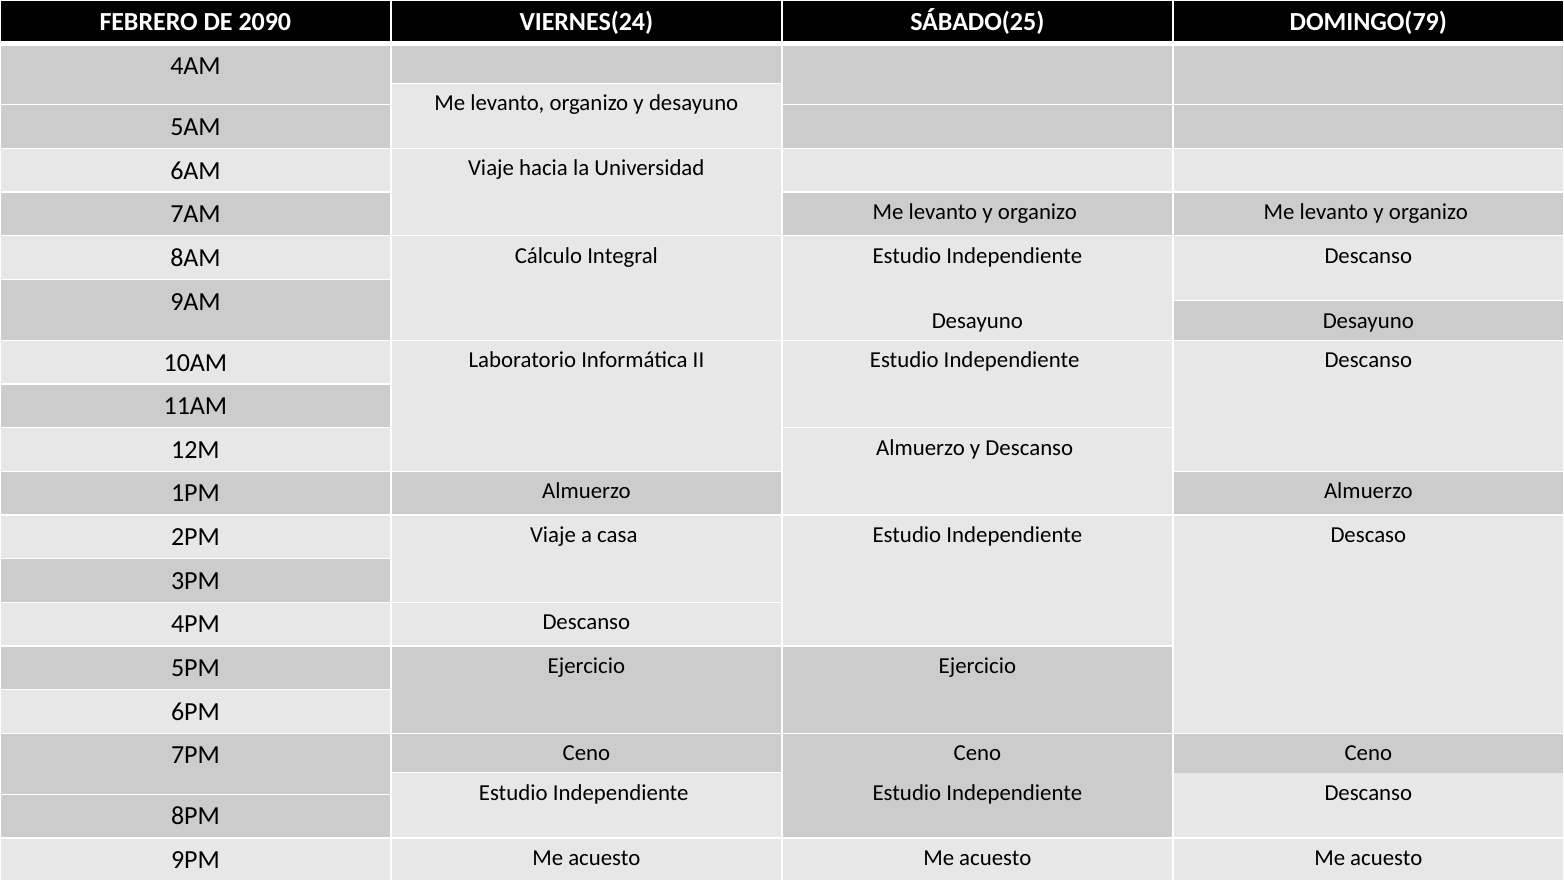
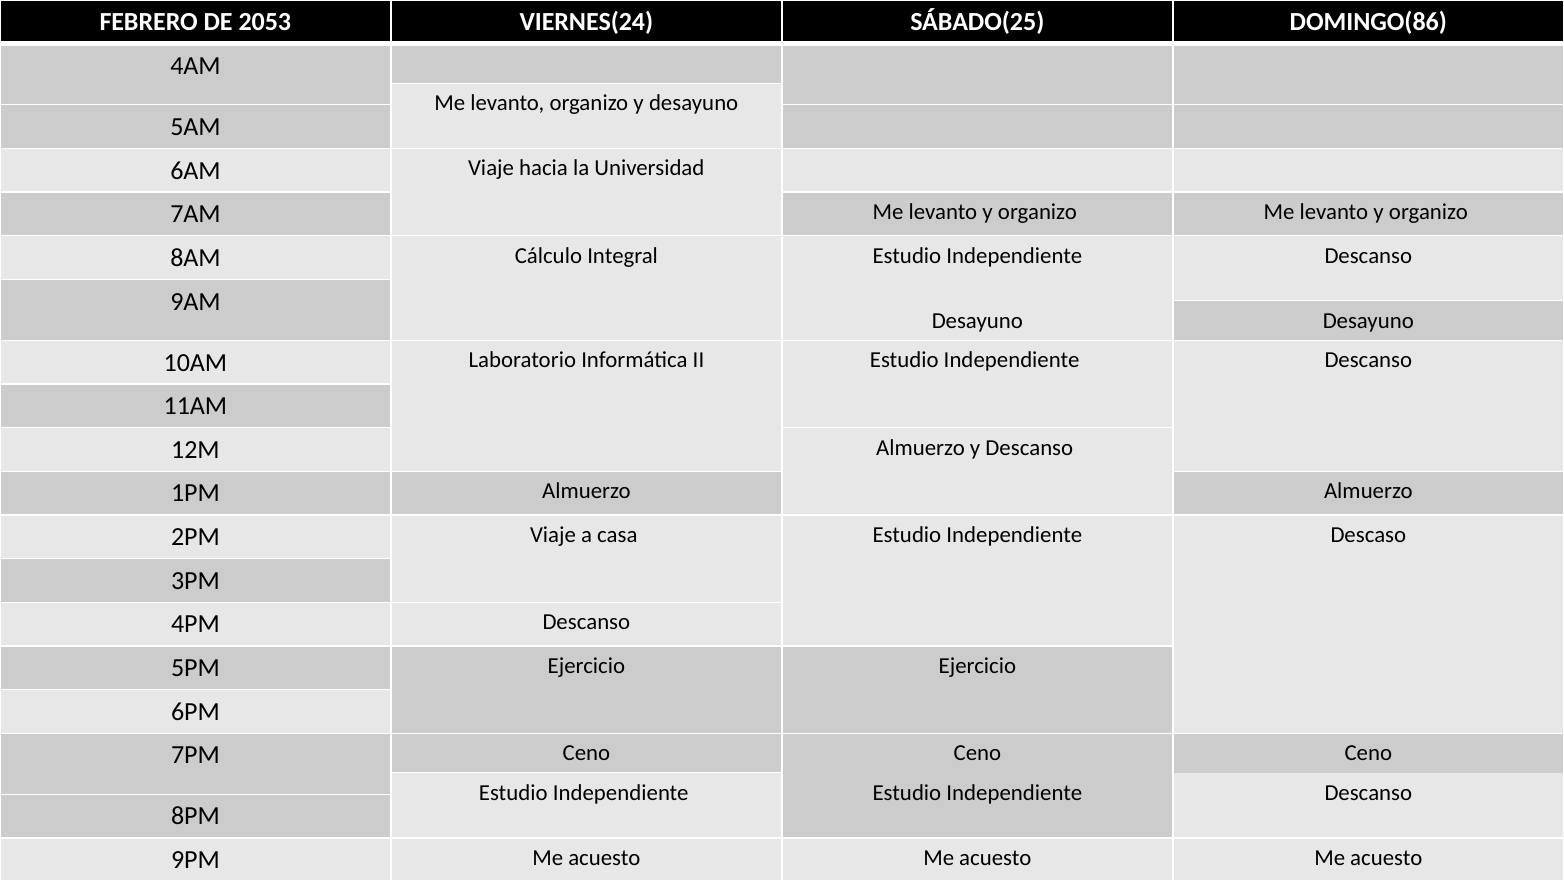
2090: 2090 -> 2053 (265, 22)
DOMINGO(79: DOMINGO(79 -> DOMINGO(86 (1368, 22)
